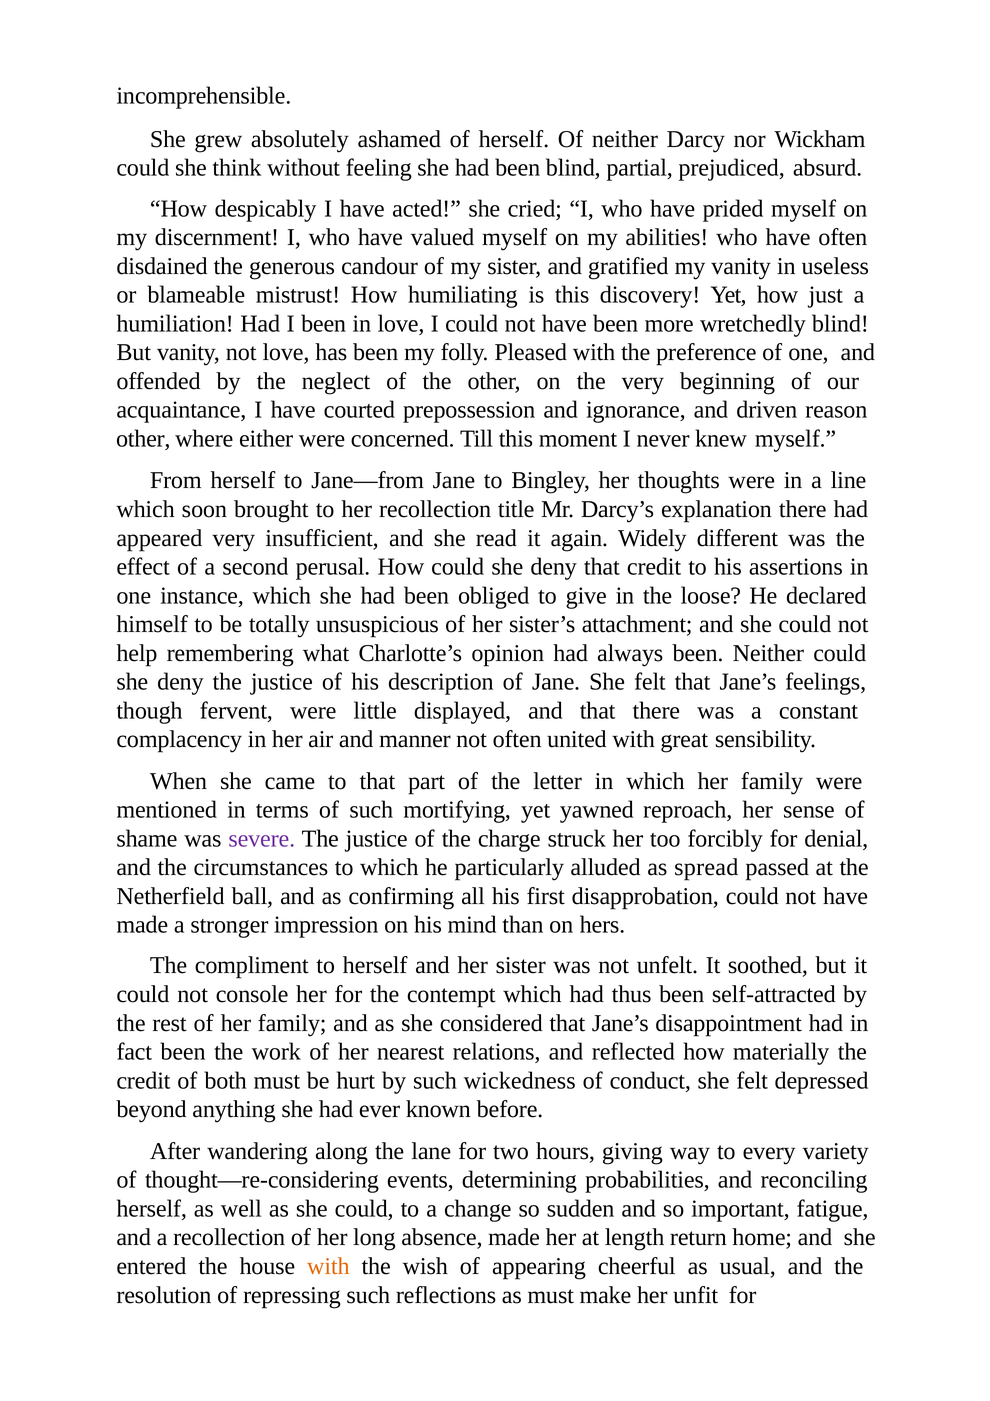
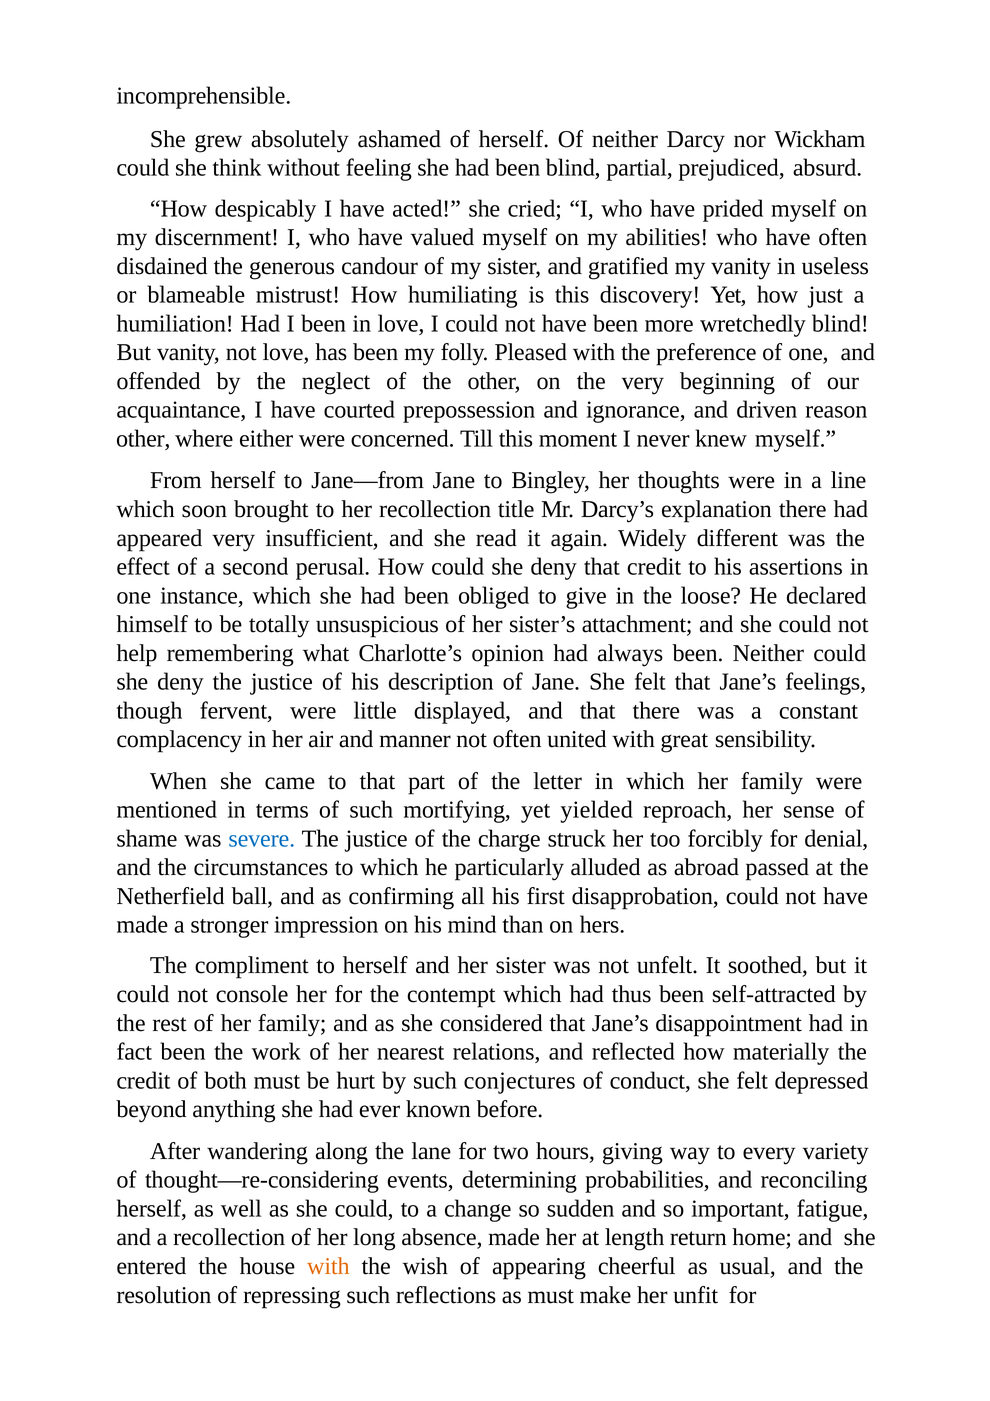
yawned: yawned -> yielded (597, 810)
severe colour: purple -> blue (262, 839)
spread: spread -> abroad (706, 867)
wickedness: wickedness -> conjectures (520, 1081)
